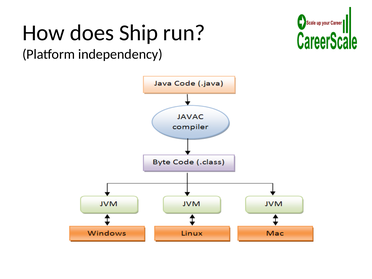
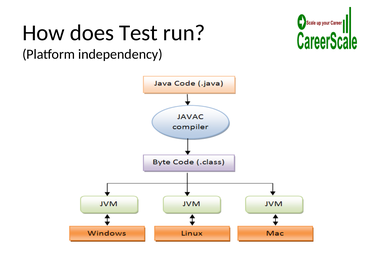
Ship: Ship -> Test (138, 33)
